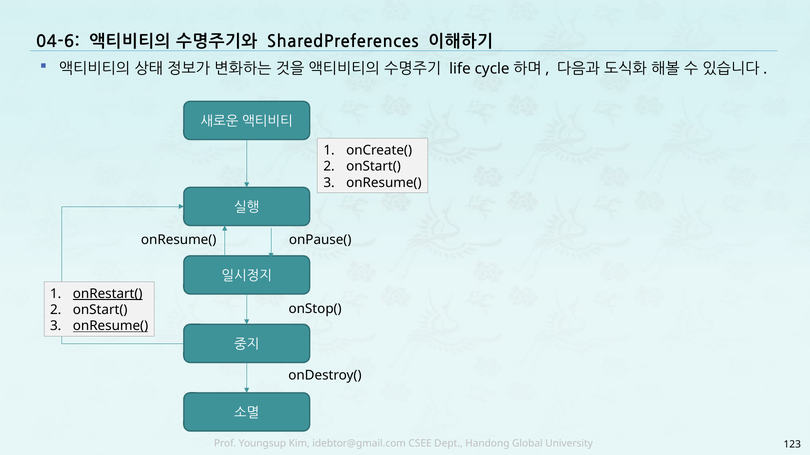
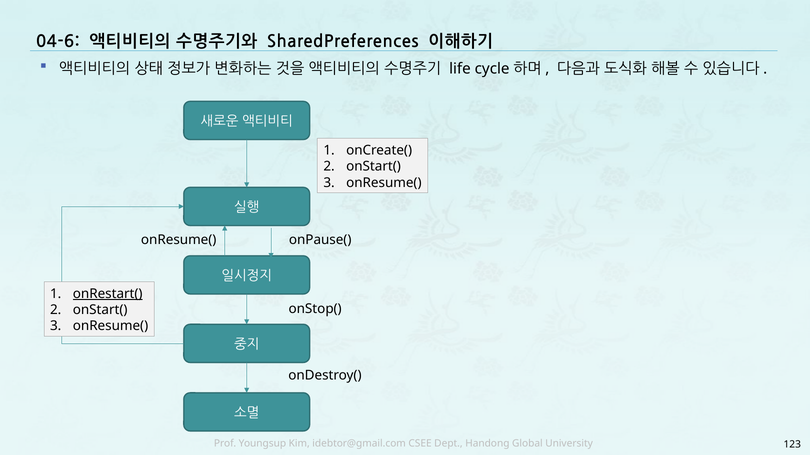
onResume( underline: present -> none (110, 326)
